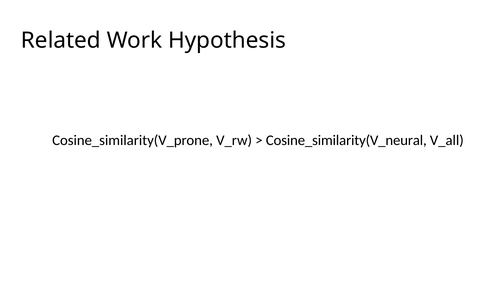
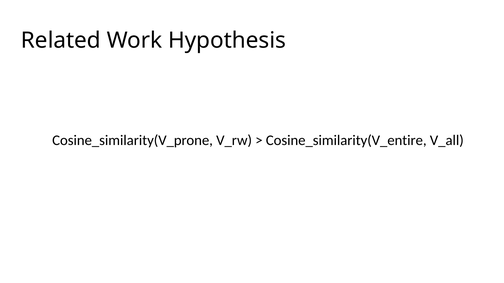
Cosine_similarity(V_neural: Cosine_similarity(V_neural -> Cosine_similarity(V_entire (346, 140)
